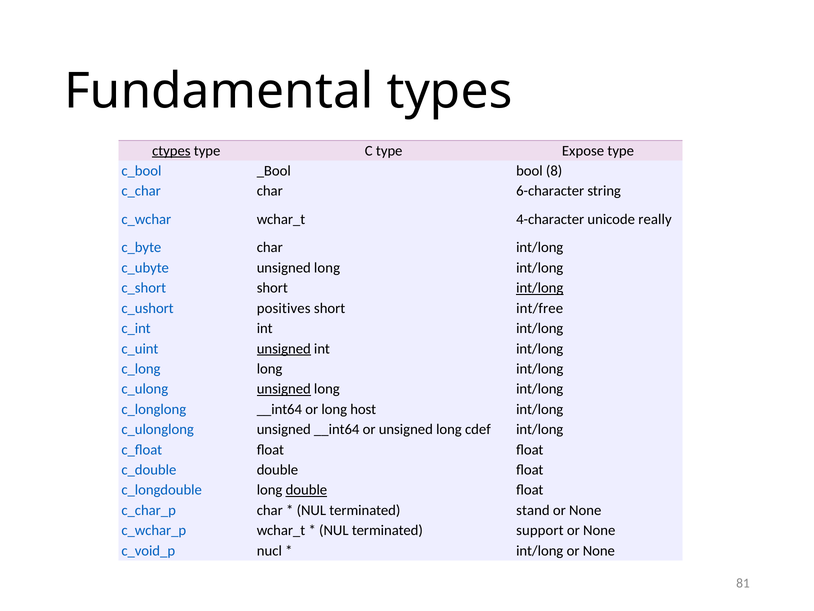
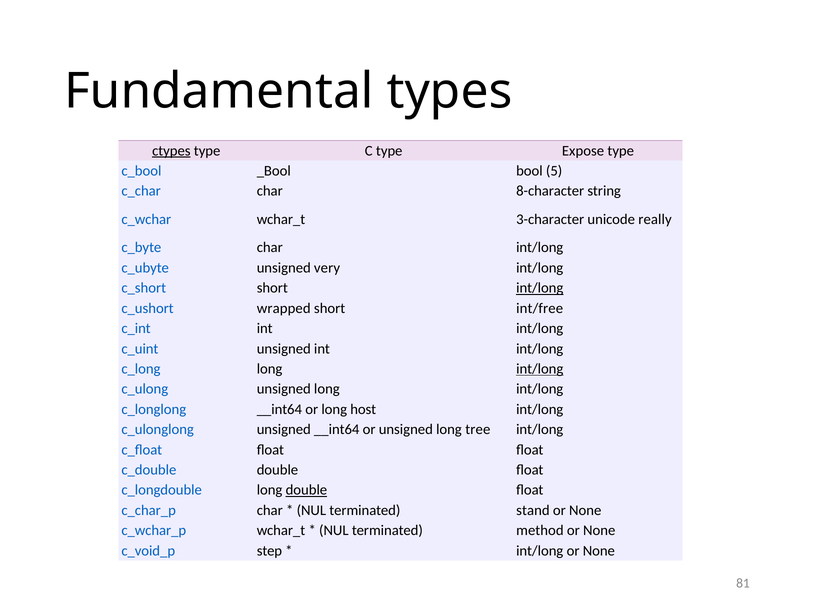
8: 8 -> 5 (554, 171)
6-character: 6-character -> 8-character (550, 191)
4-character: 4-character -> 3-character (550, 219)
long: long -> very (327, 268)
positives: positives -> wrapped (284, 308)
unsigned underline: present -> none (284, 348)
int/long underline: none -> present (540, 369)
unsigned underline: present -> none (284, 389)
cdef: cdef -> tree (478, 429)
support: support -> method (540, 530)
nucl: nucl -> step (269, 550)
